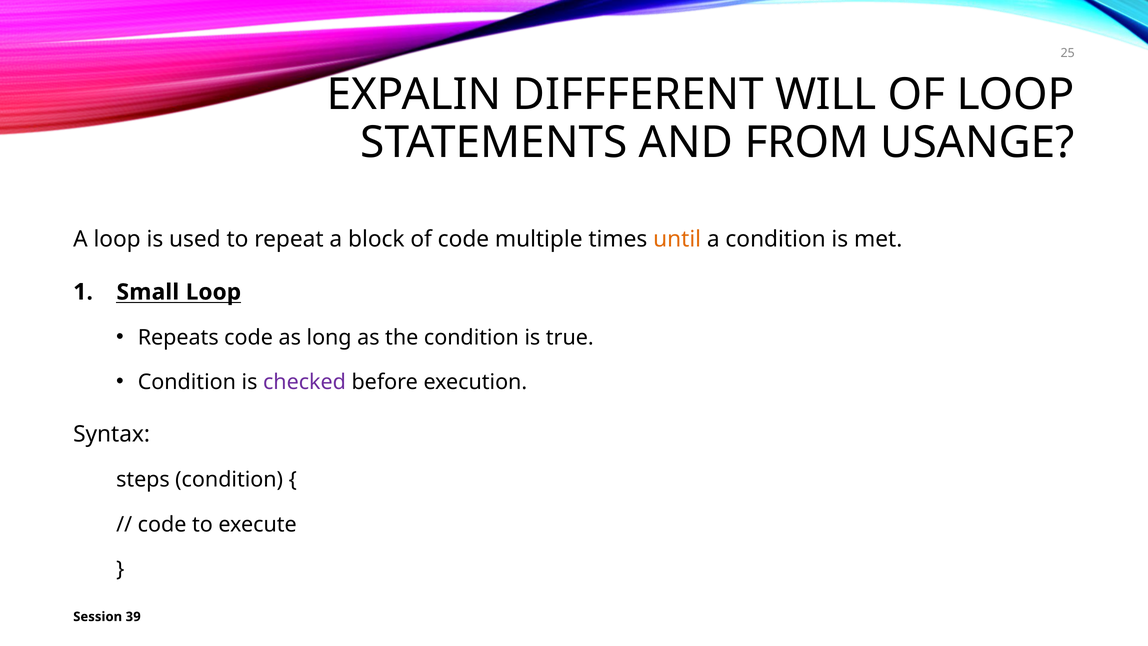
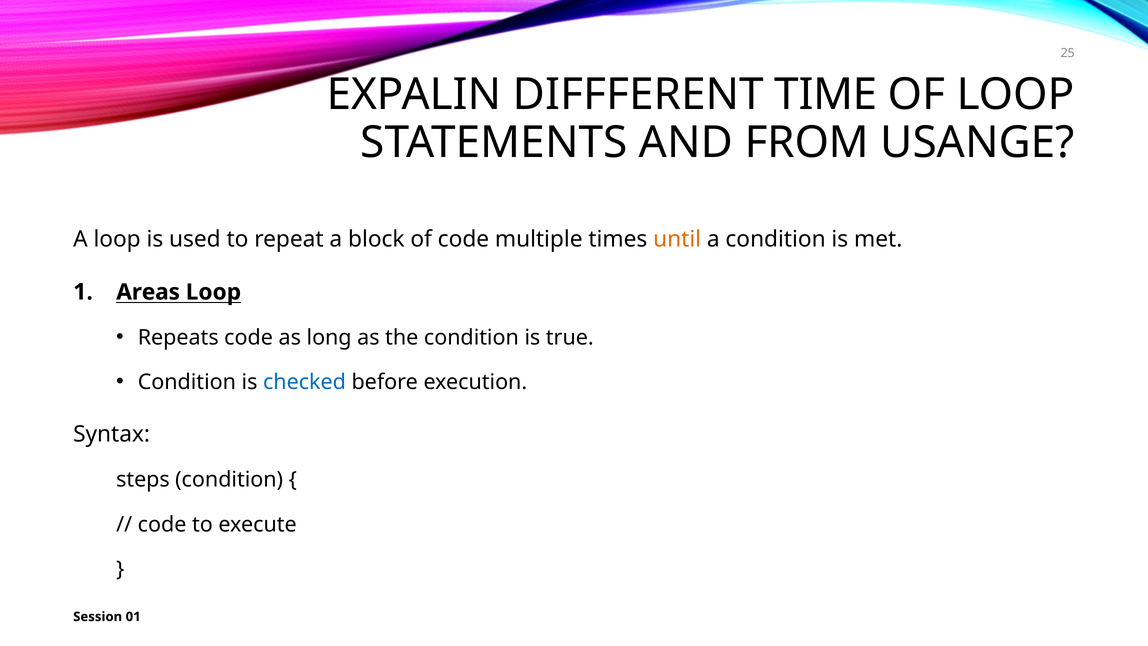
WILL: WILL -> TIME (826, 95)
Small: Small -> Areas (148, 292)
checked colour: purple -> blue (304, 382)
39: 39 -> 01 (133, 617)
